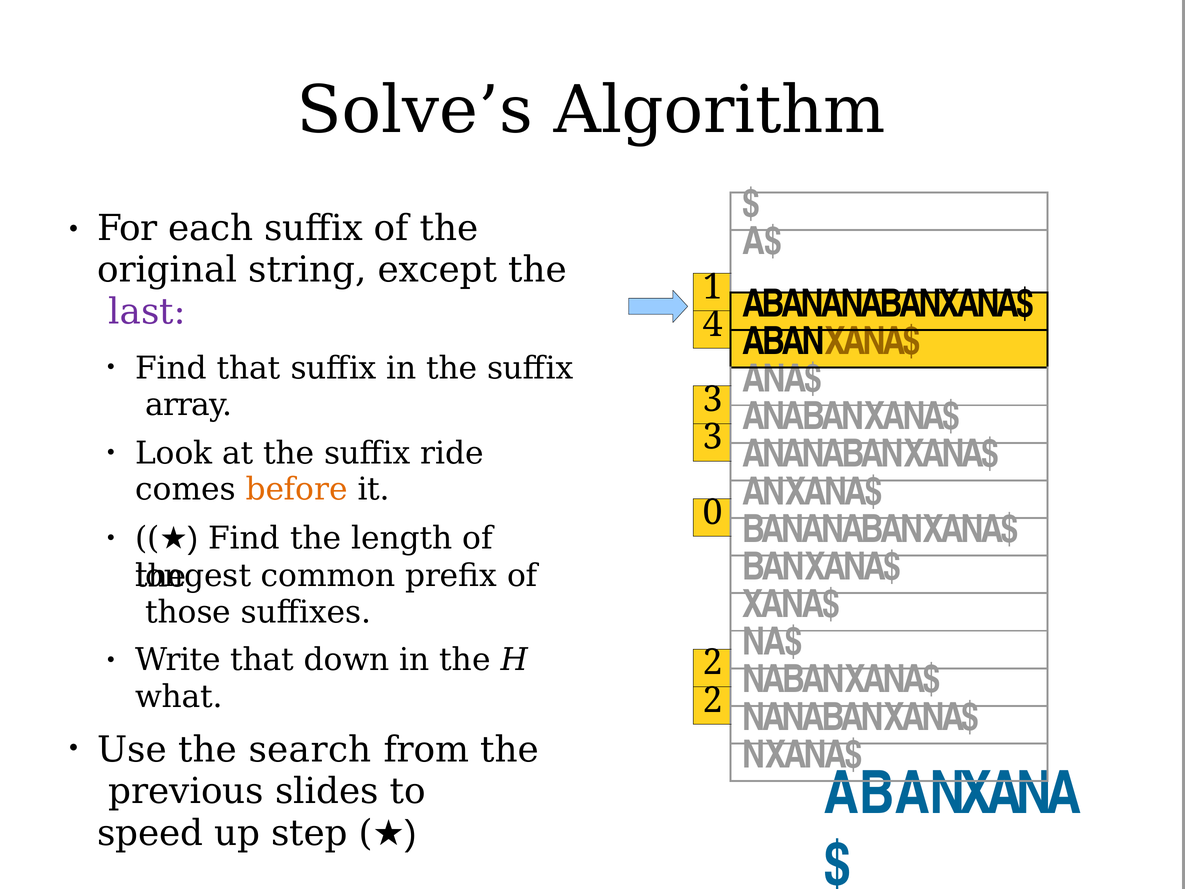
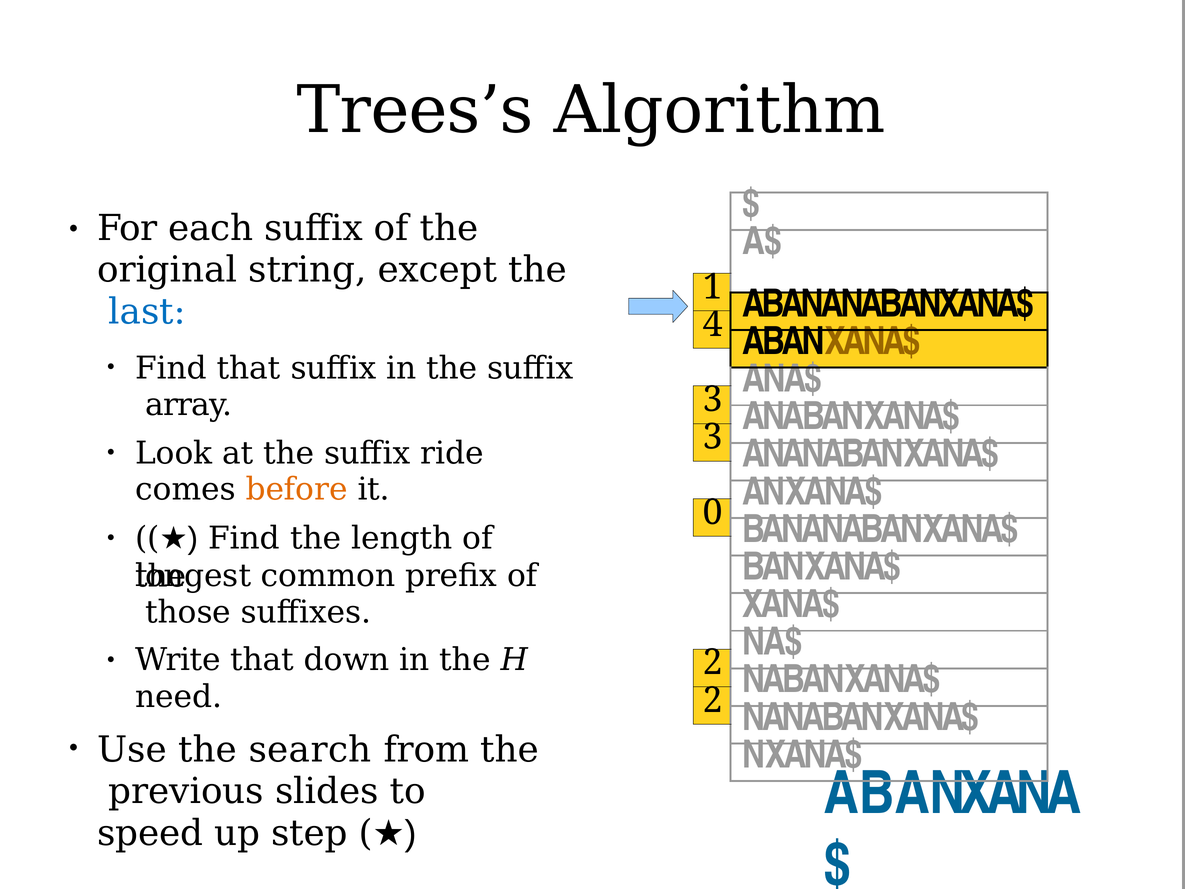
Solve’s: Solve’s -> Trees’s (415, 111)
last colour: purple -> blue (147, 312)
what: what -> need (179, 697)
